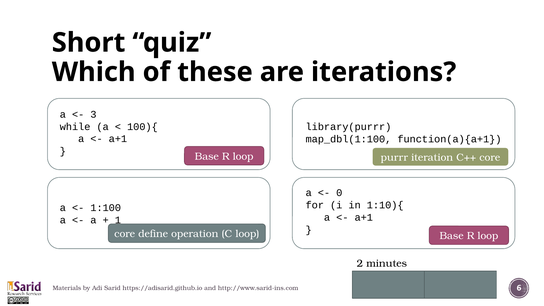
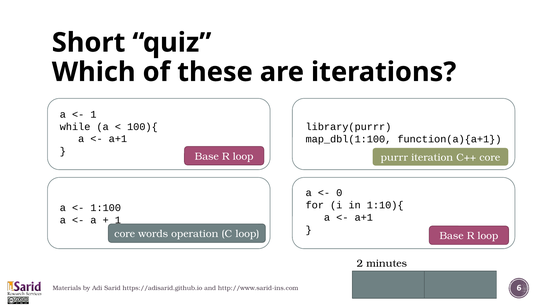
3: 3 -> 1 (93, 114)
define: define -> words (153, 234)
